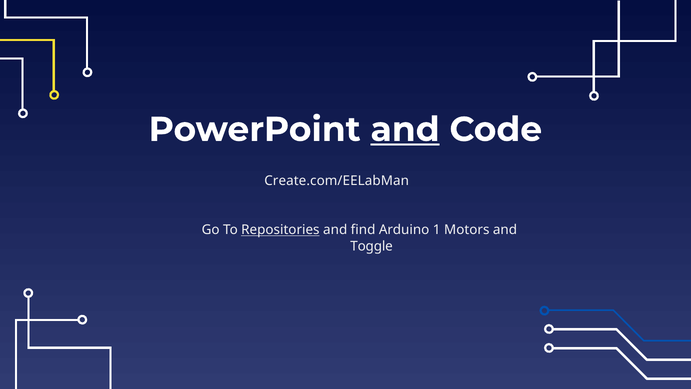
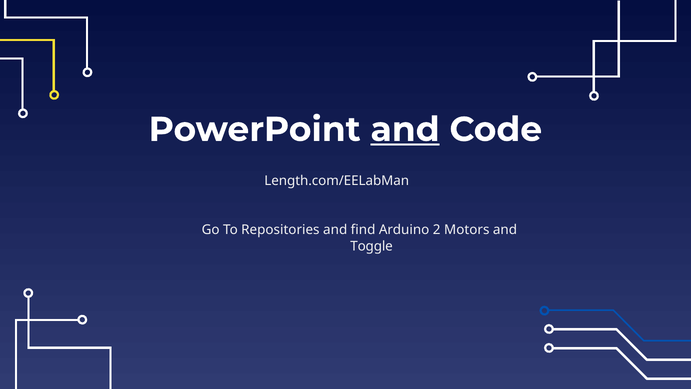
Create.com/EELabMan: Create.com/EELabMan -> Length.com/EELabMan (337, 181)
Repositories underline: present -> none (280, 230)
1: 1 -> 2 (437, 230)
